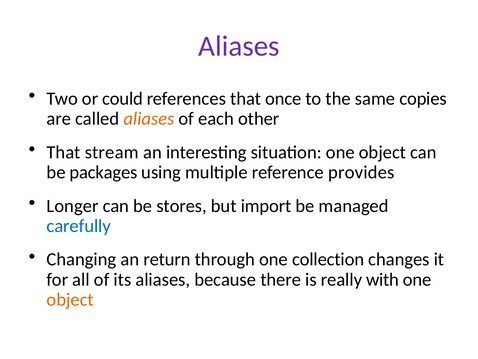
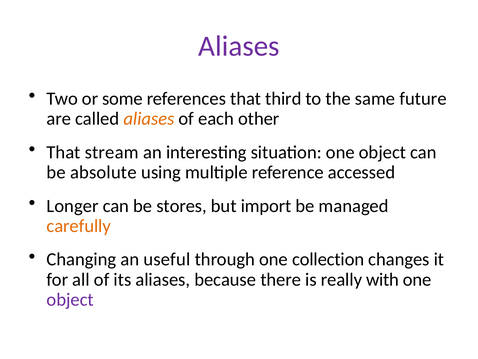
could: could -> some (123, 99)
once: once -> third (283, 99)
copies: copies -> future (423, 99)
packages: packages -> absolute (103, 172)
provides: provides -> accessed (362, 172)
carefully colour: blue -> orange (79, 226)
return: return -> useful (167, 259)
object colour: orange -> purple (70, 299)
